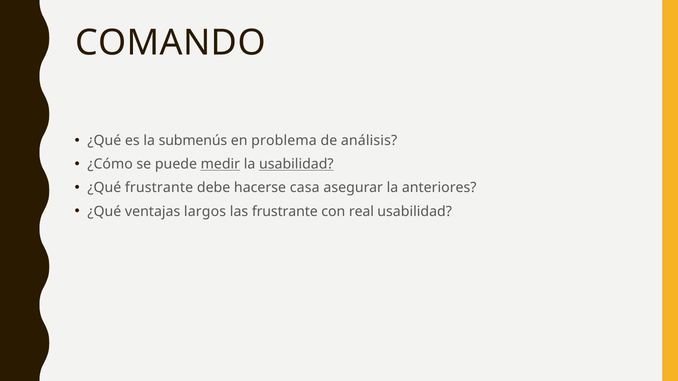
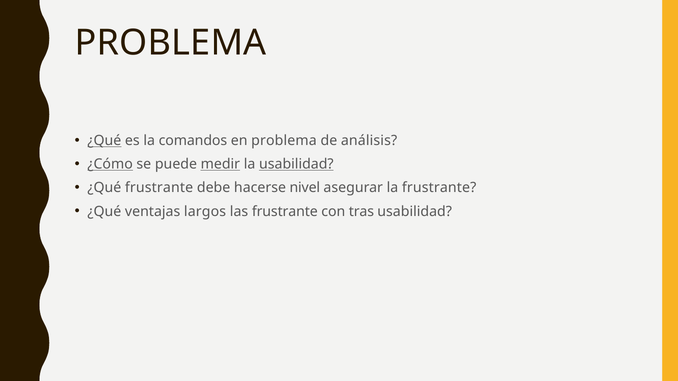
COMANDO: COMANDO -> PROBLEMA (171, 43)
¿Qué underline: none -> present (104, 141)
submenús: submenús -> comandos (193, 141)
¿Cómo underline: none -> present (110, 164)
casa: casa -> nivel (305, 188)
la anteriores: anteriores -> frustrante (439, 188)
real: real -> tras (361, 212)
